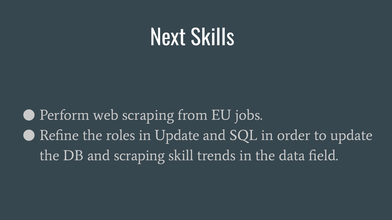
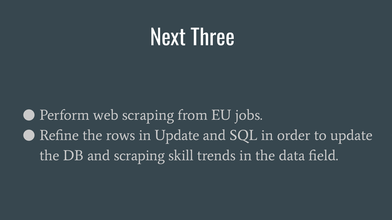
Skills: Skills -> Three (213, 38)
roles: roles -> rows (121, 136)
